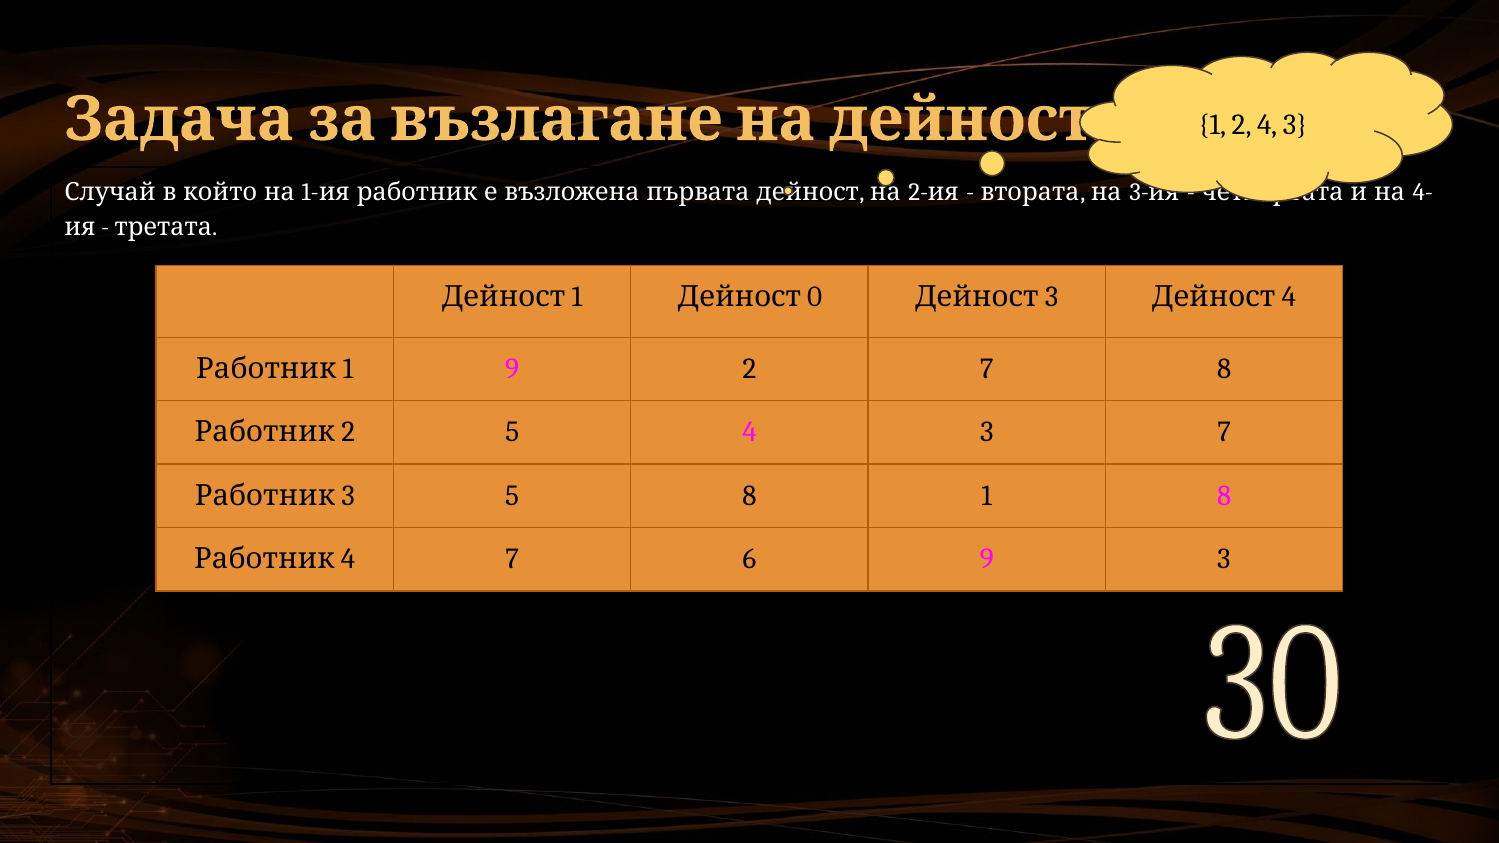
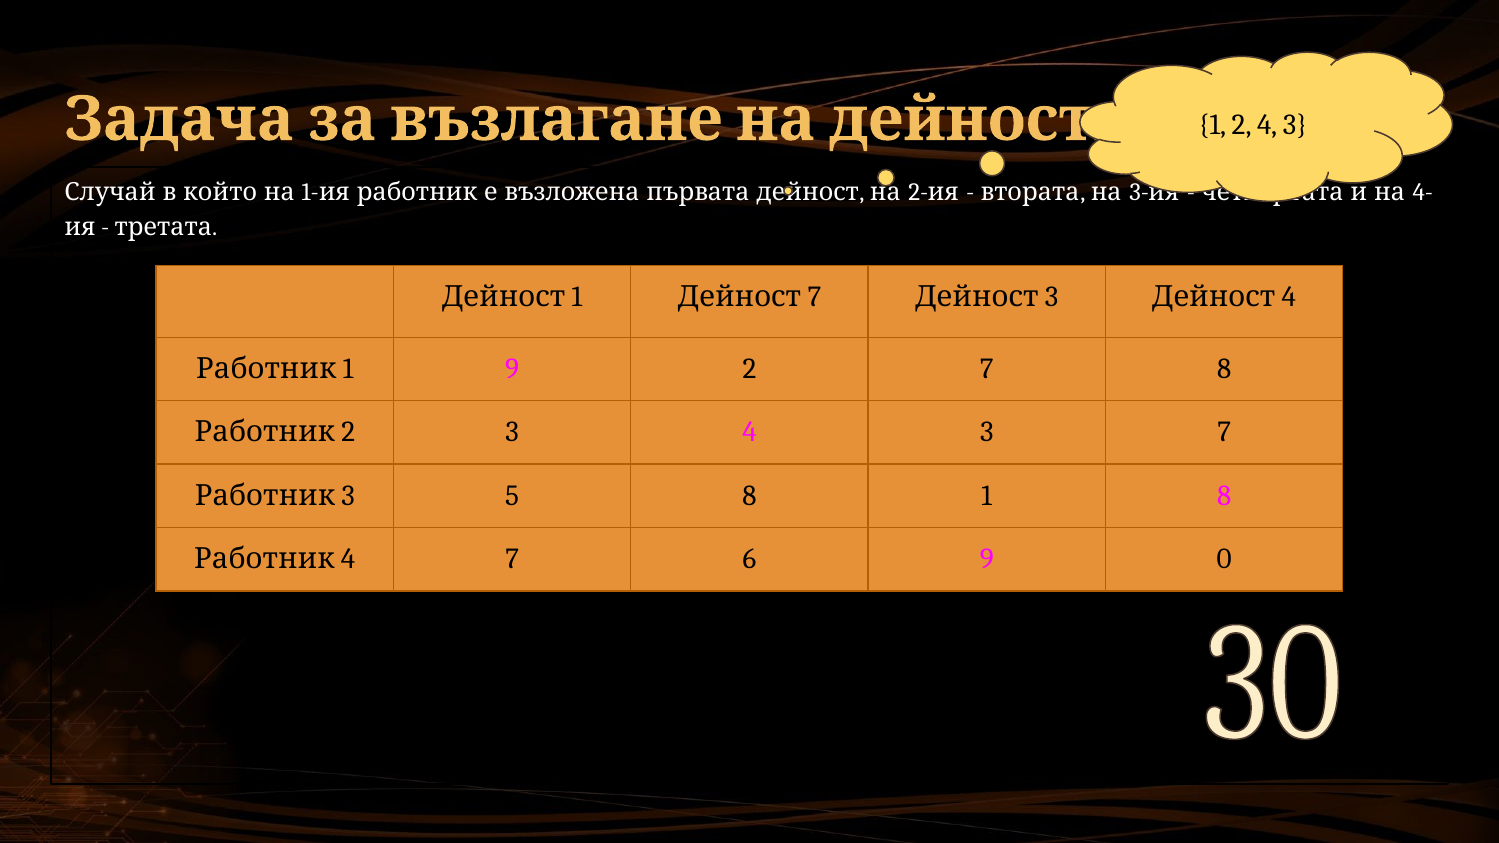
Дейност 0: 0 -> 7 (814, 297)
5: 5 -> 3 (512, 432)
9 3: 3 -> 0 (1224, 559)
